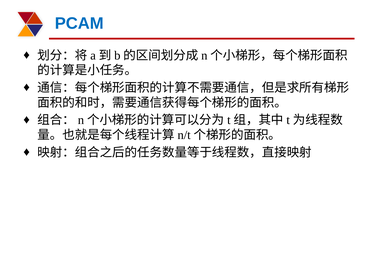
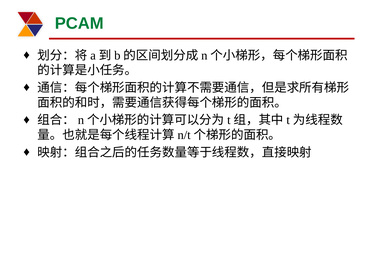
PCAM colour: blue -> green (79, 23)
